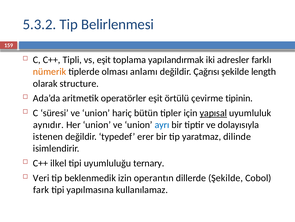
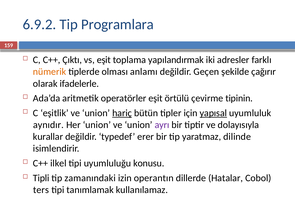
5.3.2: 5.3.2 -> 6.9.2 (39, 24)
Belirlenmesi: Belirlenmesi -> Programlara (118, 24)
Tipli: Tipli -> Çıktı (72, 60)
Çağrısı: Çağrısı -> Geçen (206, 71)
length: length -> çağırır (264, 71)
structure: structure -> ifadelerle (79, 83)
süresi: süresi -> eşitlik (54, 113)
hariç underline: none -> present (122, 113)
ayrı colour: blue -> purple (162, 124)
istenen: istenen -> kurallar (48, 136)
ternary: ternary -> konusu (149, 163)
Veri: Veri -> Tipli (41, 177)
beklenmedik: beklenmedik -> zamanındaki (90, 177)
dillerde Şekilde: Şekilde -> Hatalar (226, 177)
fark: fark -> ters (41, 189)
yapılmasına: yapılmasına -> tanımlamak (90, 189)
